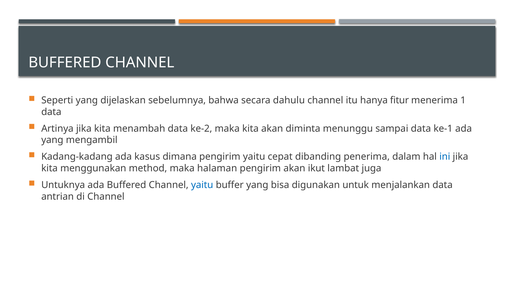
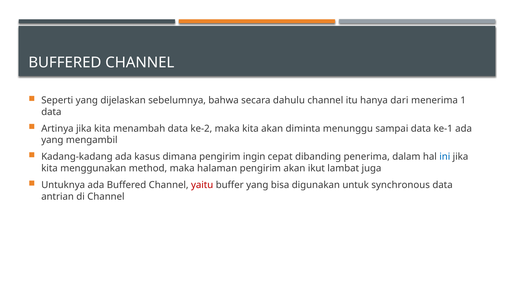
fitur: fitur -> dari (399, 100)
pengirim yaitu: yaitu -> ingin (254, 157)
yaitu colour: blue -> red (202, 185)
menjalankan: menjalankan -> synchronous (401, 185)
